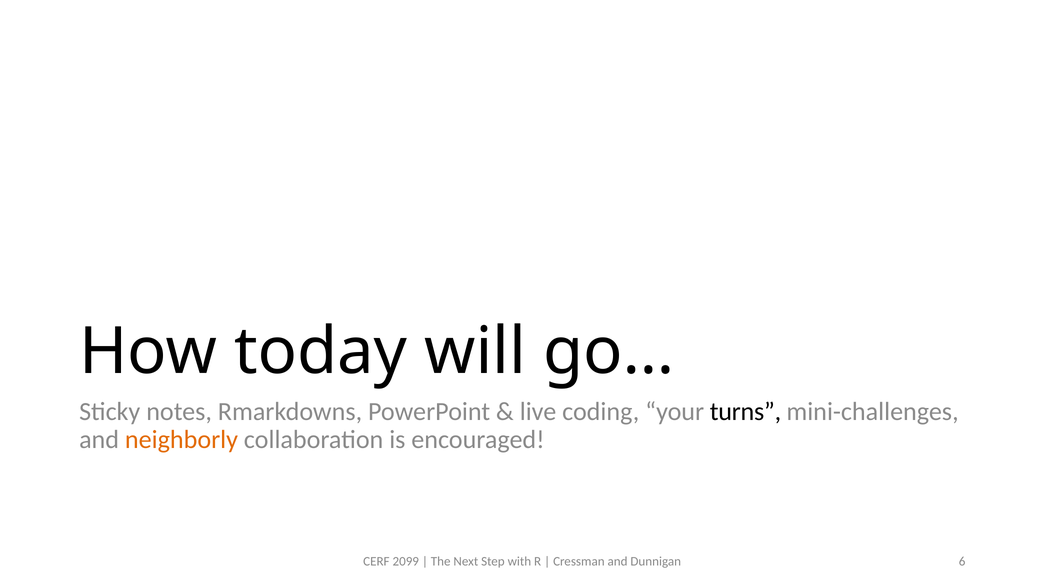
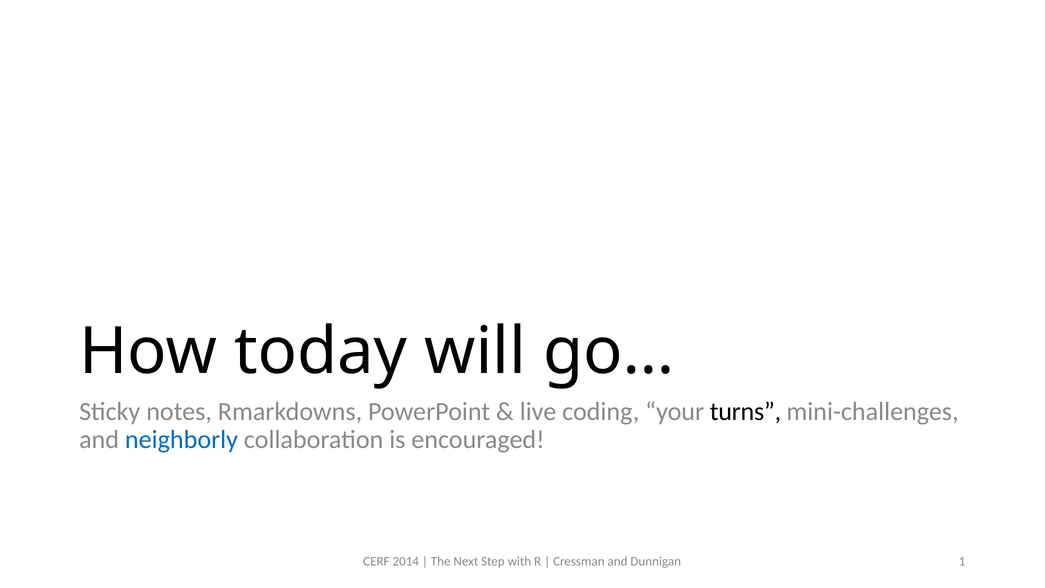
neighborly colour: orange -> blue (182, 439)
2099: 2099 -> 2014 (406, 561)
6: 6 -> 1 (962, 561)
